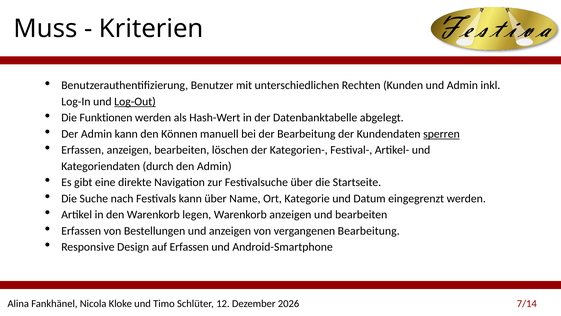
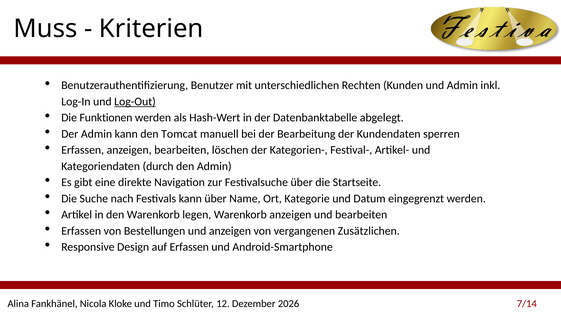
Können: Können -> Tomcat (179, 134)
sperren underline: present -> none (441, 134)
vergangenen Bearbeitung: Bearbeitung -> Zusätzlichen (369, 230)
